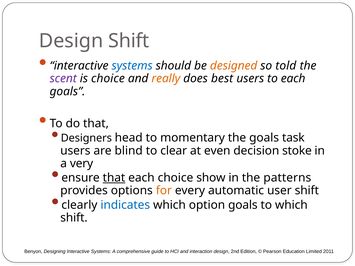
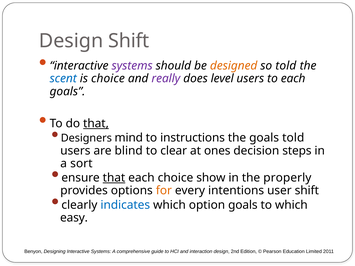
systems colour: blue -> purple (132, 66)
scent colour: purple -> blue (63, 79)
really colour: orange -> purple (166, 79)
best: best -> level (222, 79)
that underline: none -> present (96, 124)
head: head -> mind (129, 138)
momentary: momentary -> instructions (193, 138)
goals task: task -> told (293, 138)
even: even -> ones (217, 151)
stoke: stoke -> steps (297, 151)
very: very -> sort (81, 164)
patterns: patterns -> properly (287, 178)
automatic: automatic -> intentions (236, 191)
shift: shift -> easy (74, 218)
